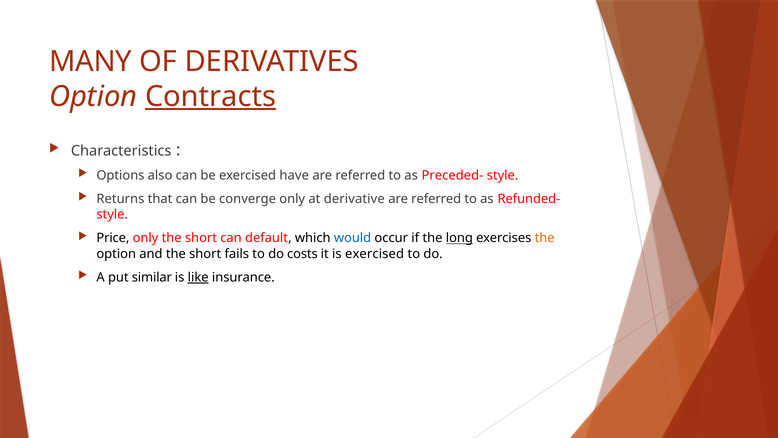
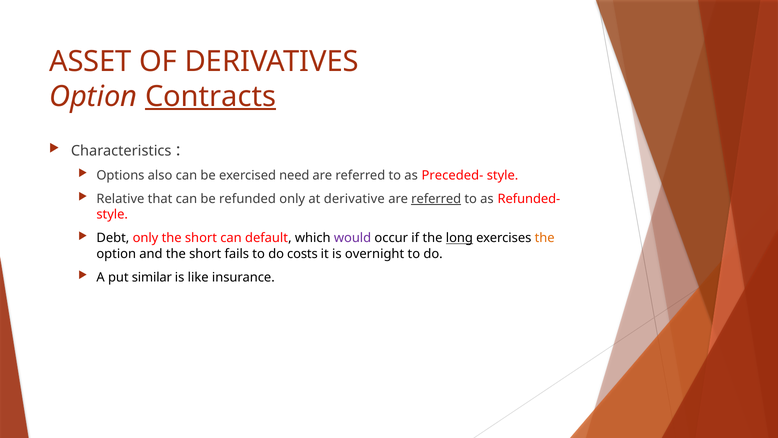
MANY: MANY -> ASSET (90, 61)
have: have -> need (294, 175)
Returns: Returns -> Relative (120, 199)
converge: converge -> refunded (247, 199)
referred underline: none -> present (436, 199)
Price: Price -> Debt (113, 238)
would colour: blue -> purple (353, 238)
is exercised: exercised -> overnight (375, 254)
like underline: present -> none (198, 277)
